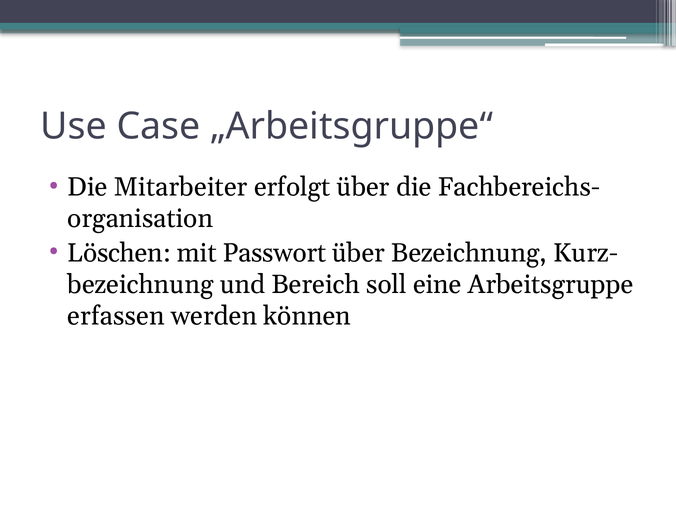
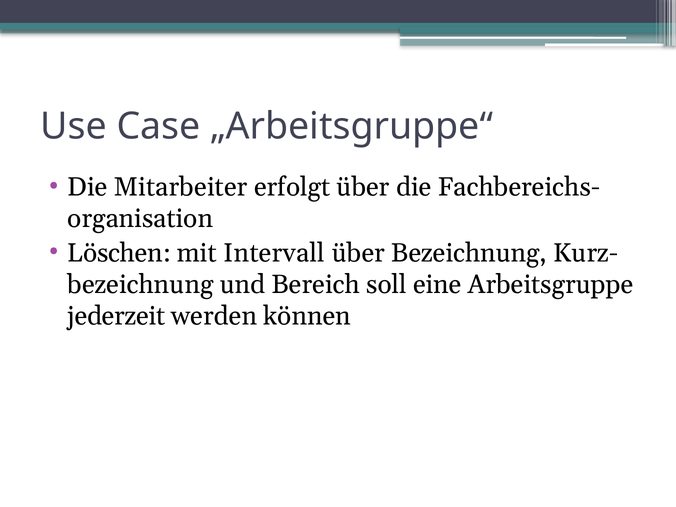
Passwort: Passwort -> Intervall (274, 253)
erfassen: erfassen -> jederzeit (116, 316)
